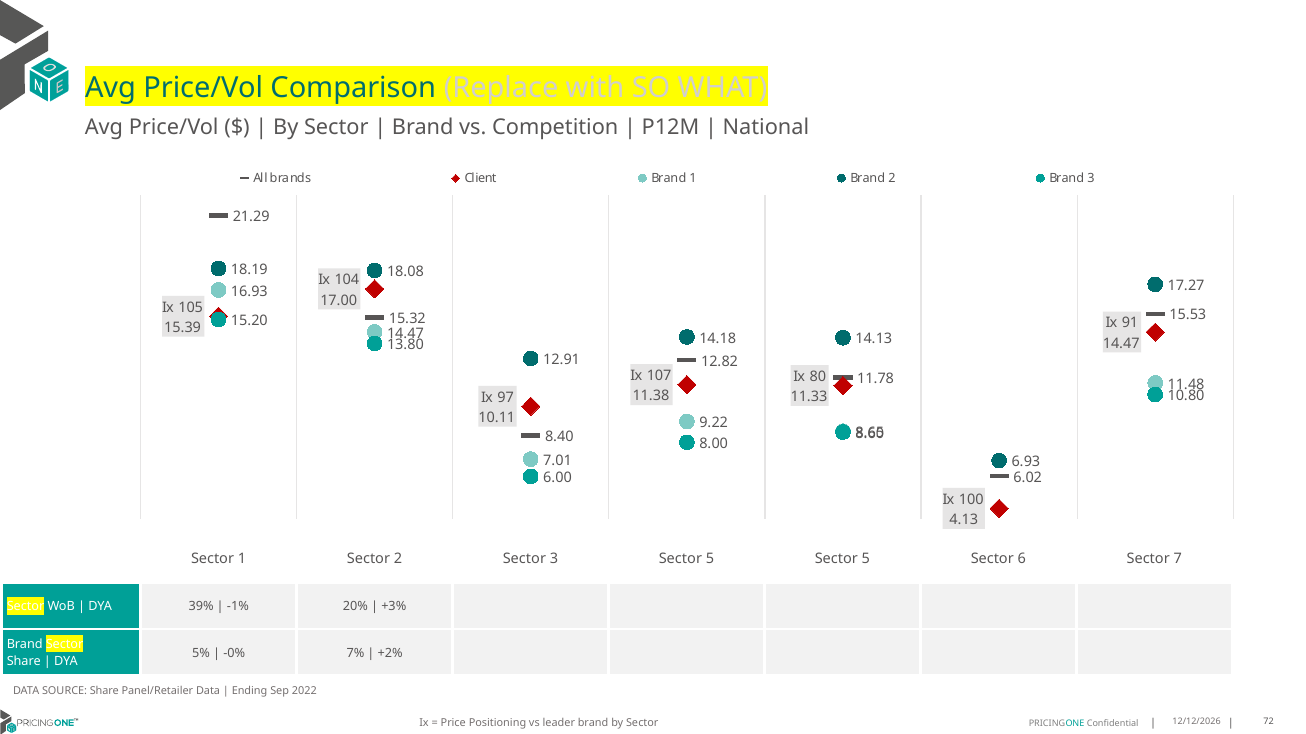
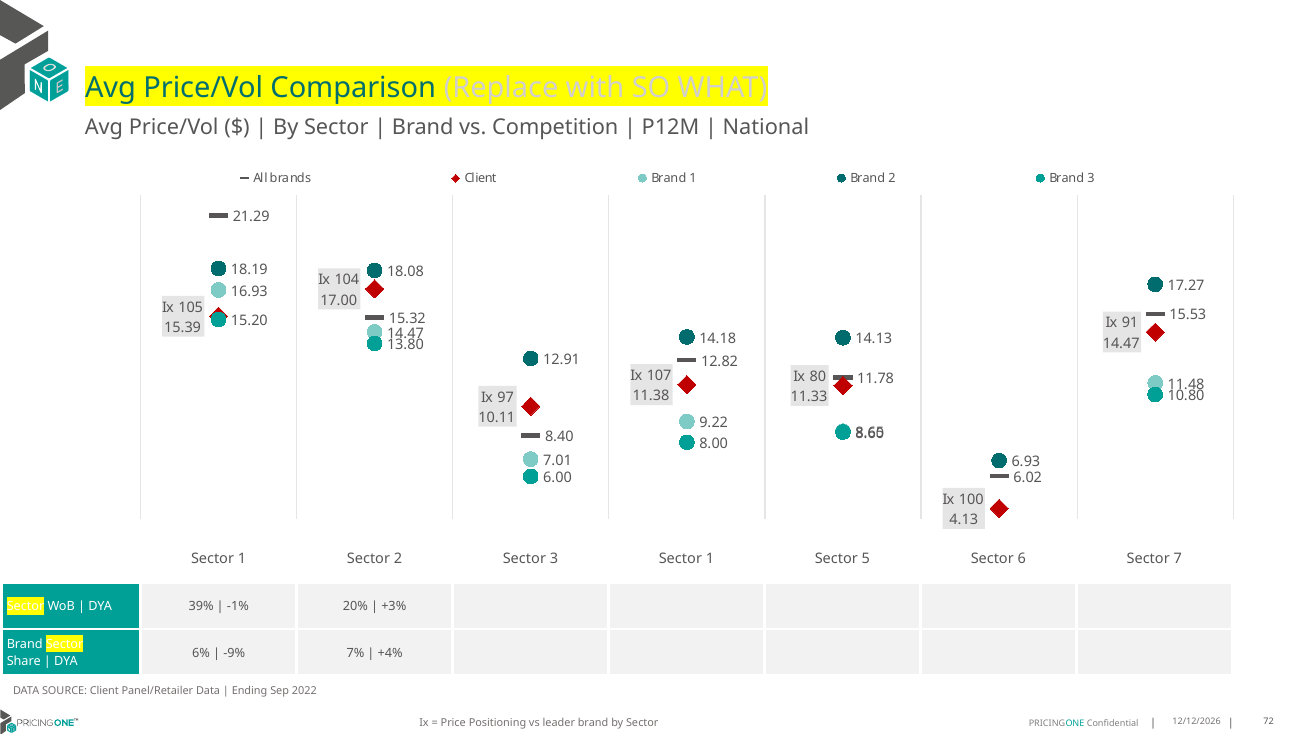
Sector 3 Sector 5: 5 -> 1 (710, 559)
5%: 5% -> 6% (201, 653)
-0%: -0% -> -9% (234, 653)
+2%: +2% -> +4% (390, 653)
SOURCE Share: Share -> Client (104, 692)
